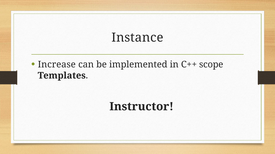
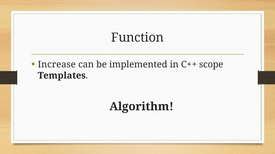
Instance: Instance -> Function (138, 38)
Instructor: Instructor -> Algorithm (141, 107)
